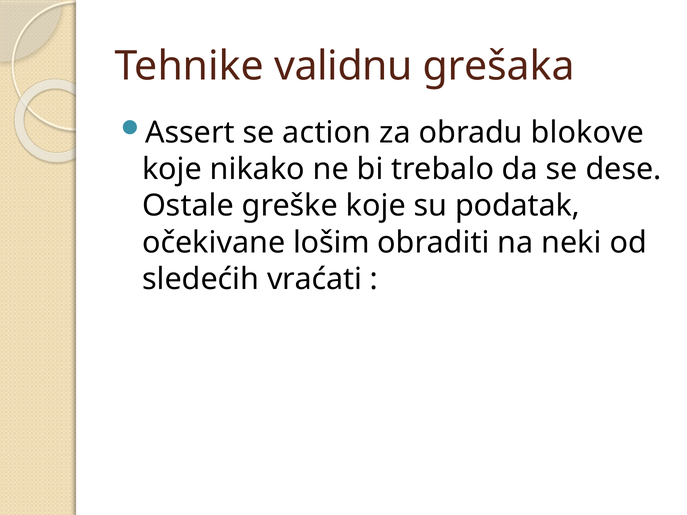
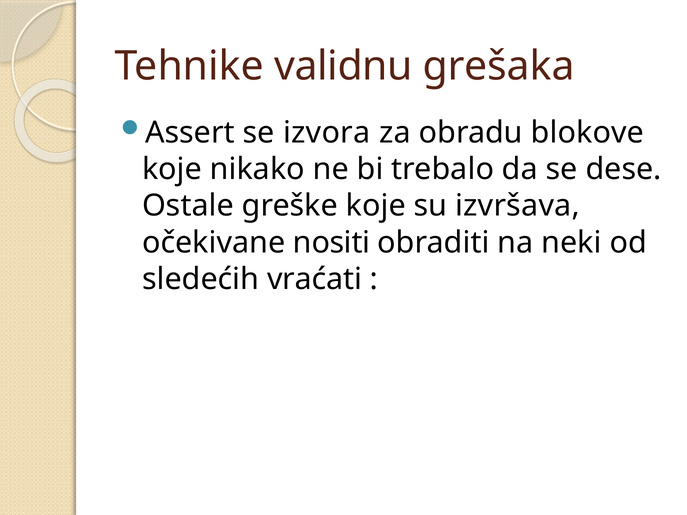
action: action -> izvora (327, 133)
podatak: podatak -> izvršava (517, 206)
lošim: lošim -> nositi (332, 243)
